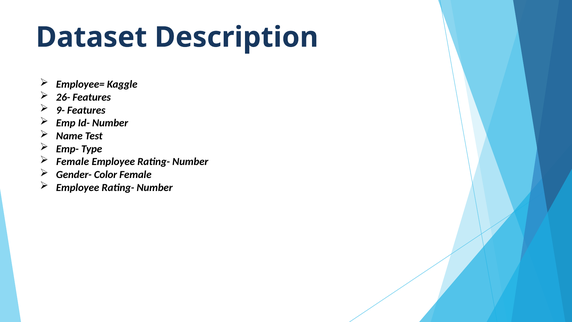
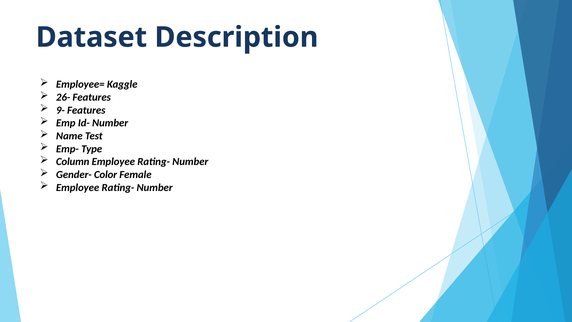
Female: Female -> Column (73, 162)
